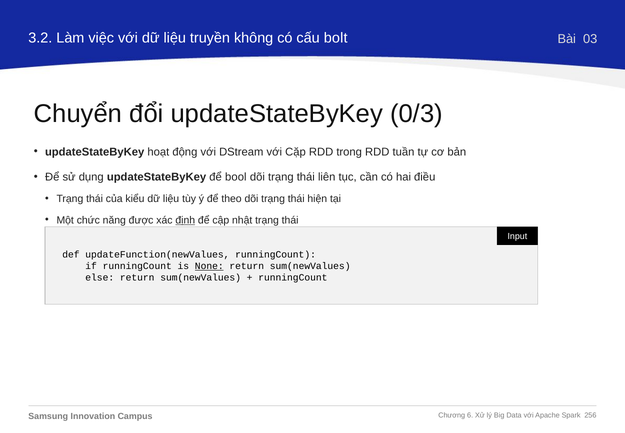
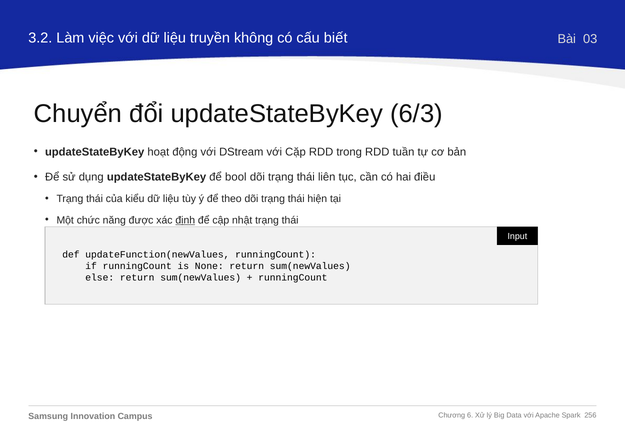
bolt: bolt -> biết (336, 38)
0/3: 0/3 -> 6/3 (416, 113)
None underline: present -> none (209, 266)
